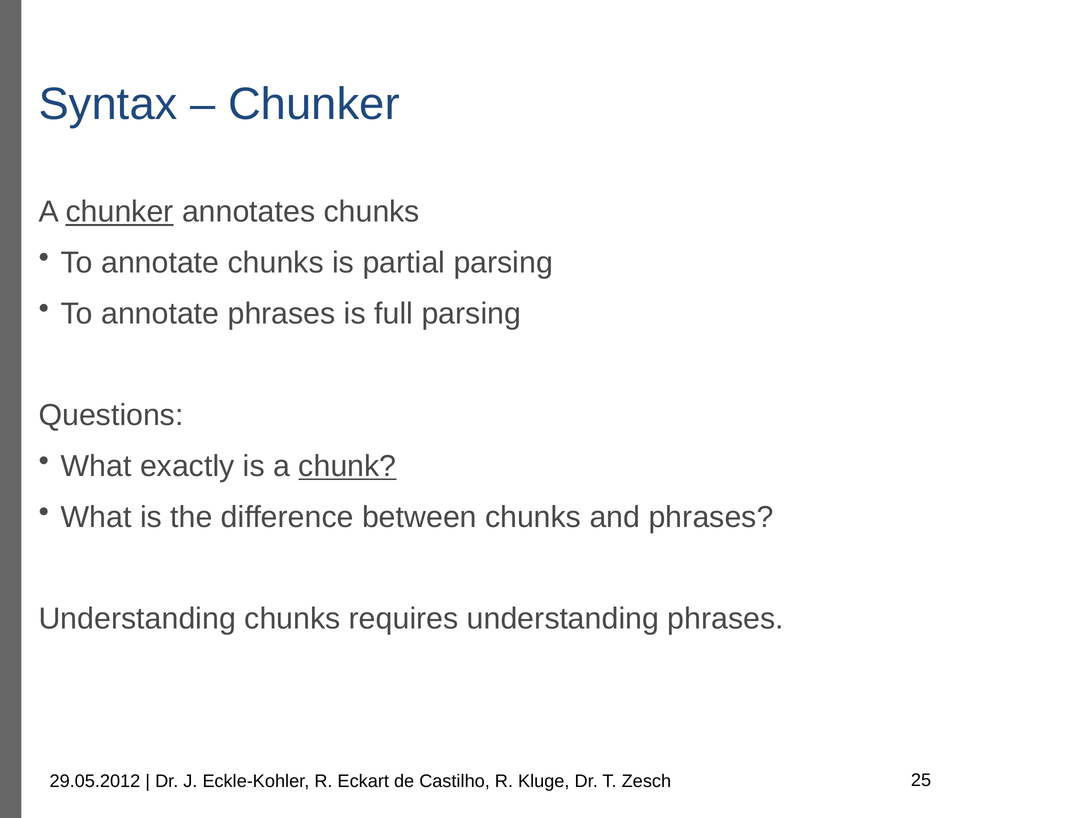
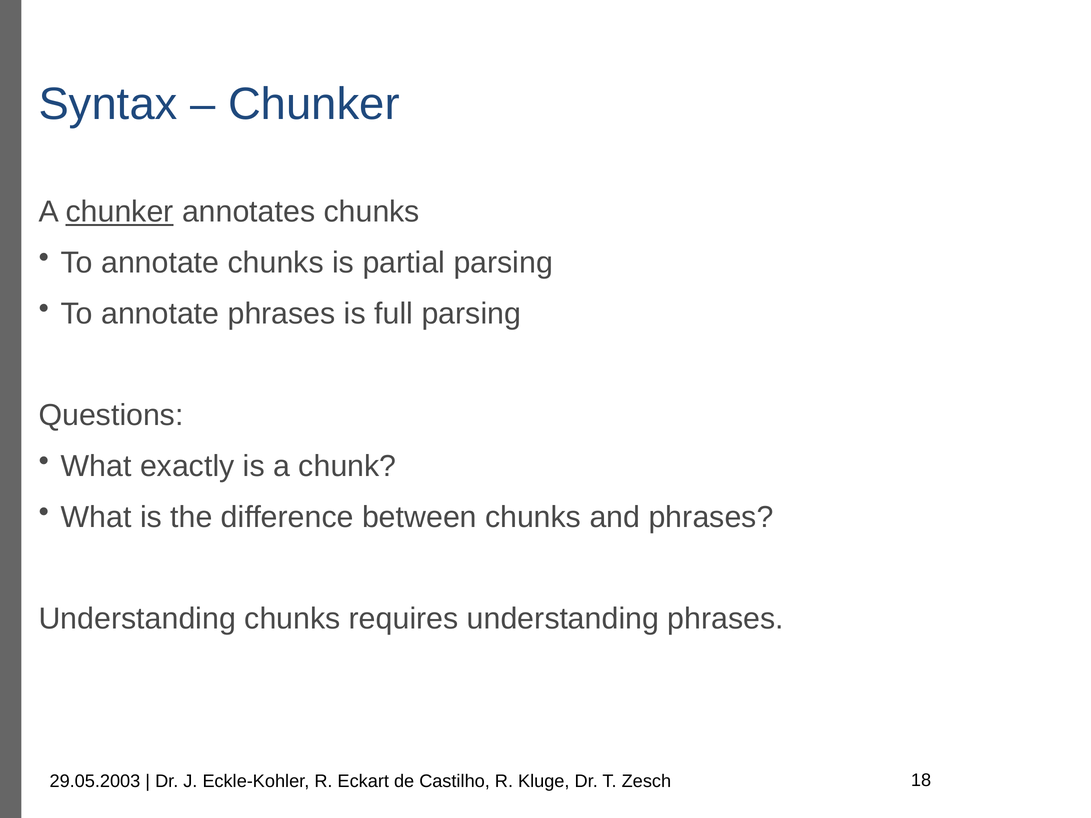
chunk underline: present -> none (347, 466)
29.05.2012: 29.05.2012 -> 29.05.2003 (95, 781)
25: 25 -> 18 (921, 780)
